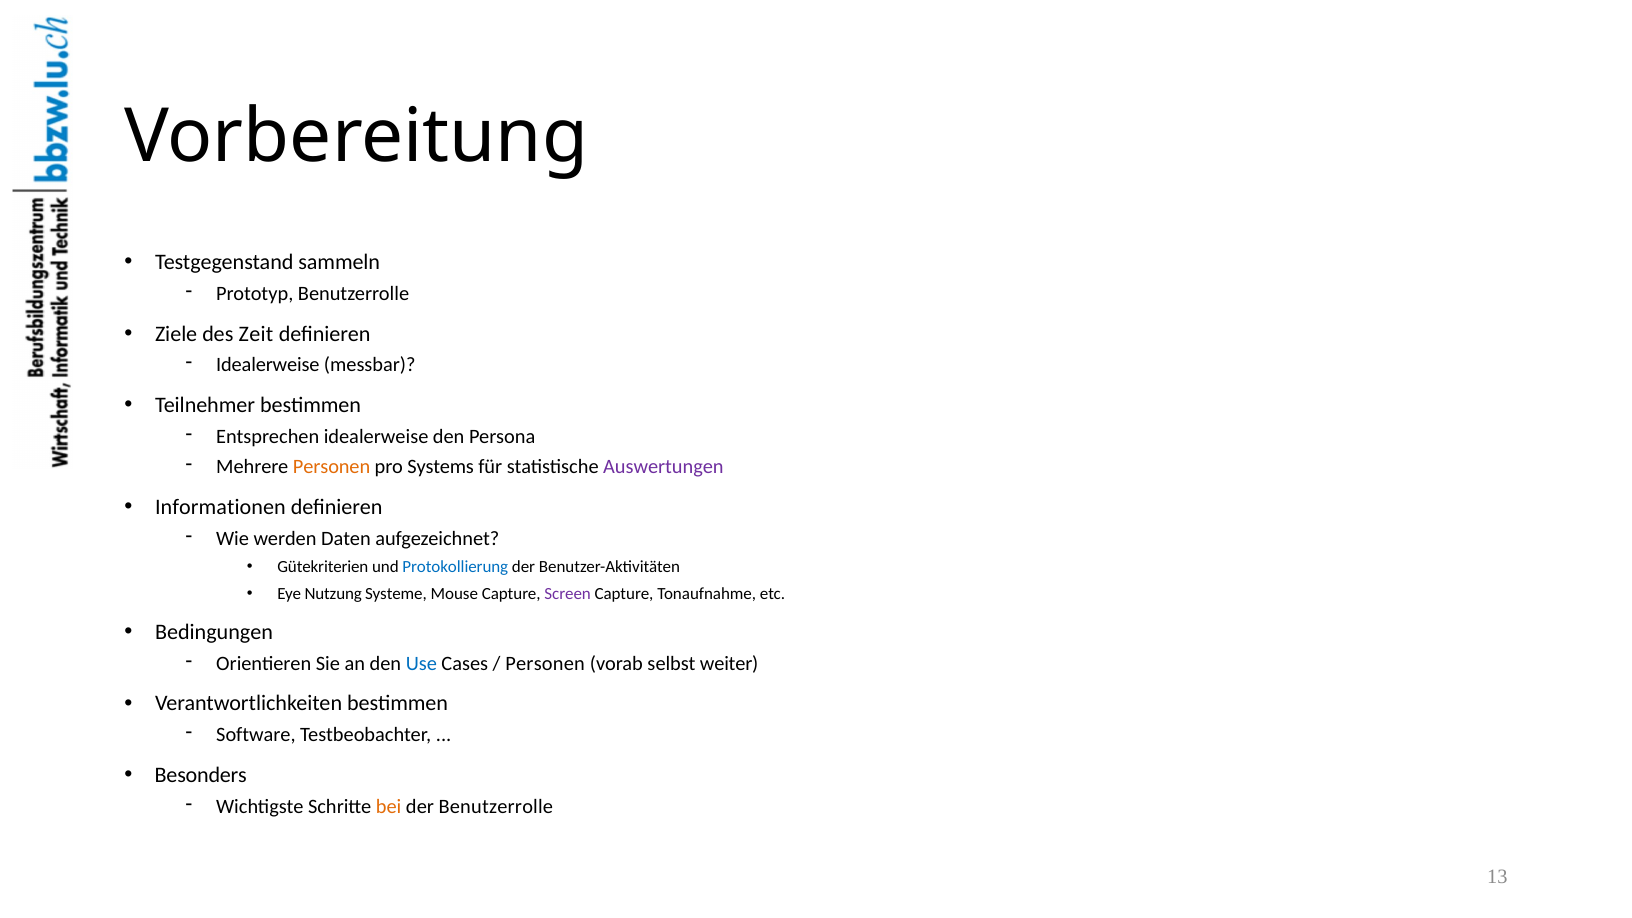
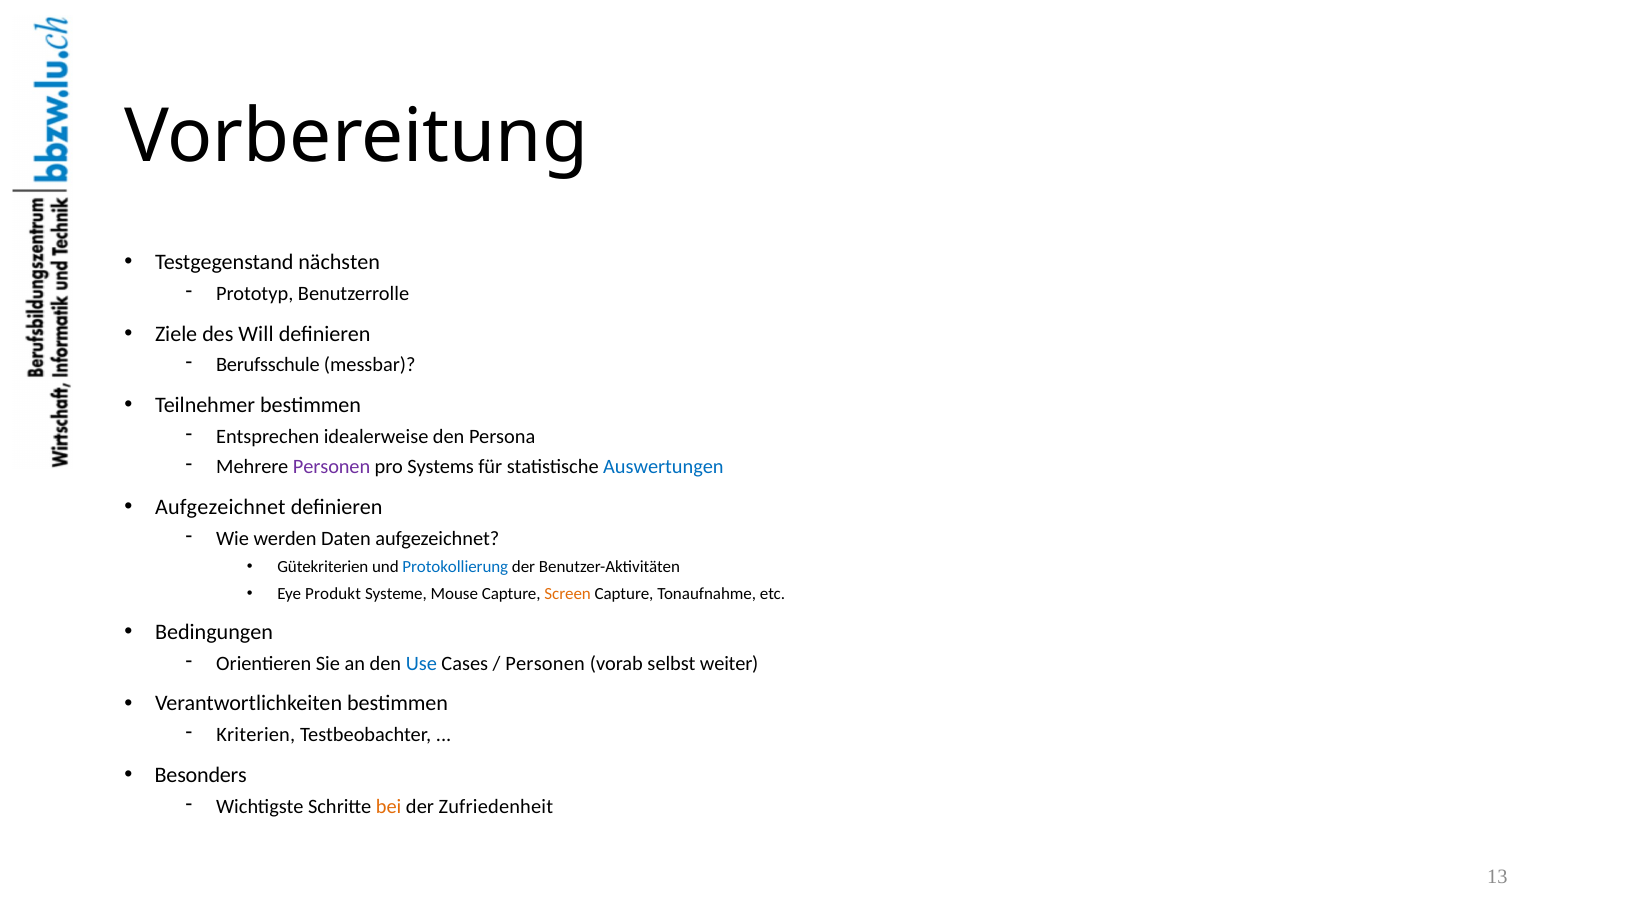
sammeln: sammeln -> nächsten (339, 262)
Zeit: Zeit -> Will (256, 334)
Idealerweise: Idealerweise -> Berufsschule (268, 365)
Personen colour: orange -> purple (332, 467)
Auswertungen colour: purple -> blue (663, 467)
Informationen: Informationen -> Aufgezeichnet (220, 507)
Nutzung: Nutzung -> Produkt (333, 594)
Screen colour: purple -> orange (568, 594)
Software: Software -> Kriterien (256, 735)
der Benutzerrolle: Benutzerrolle -> Zufriedenheit (496, 807)
